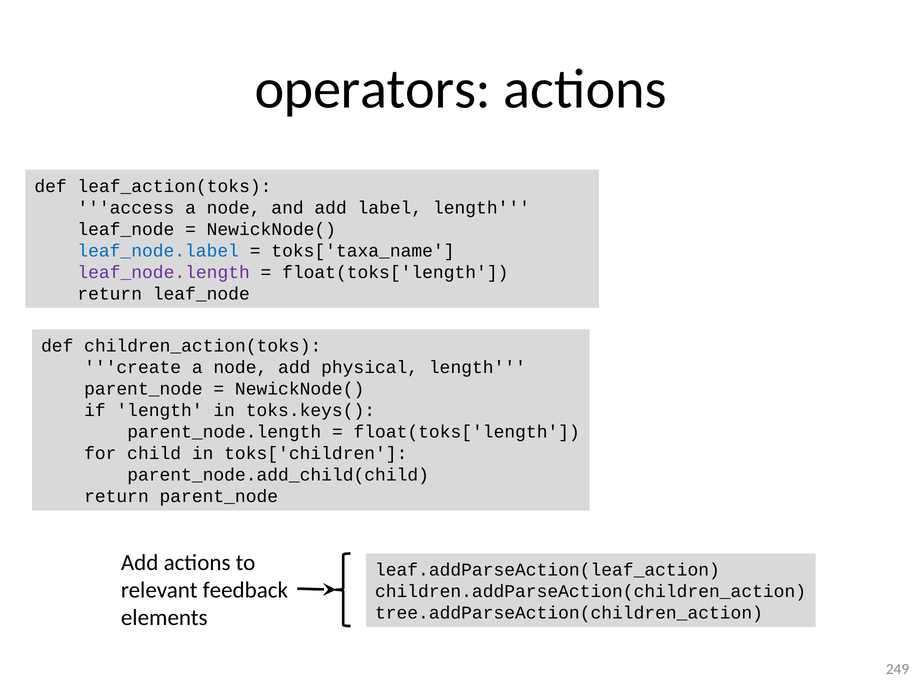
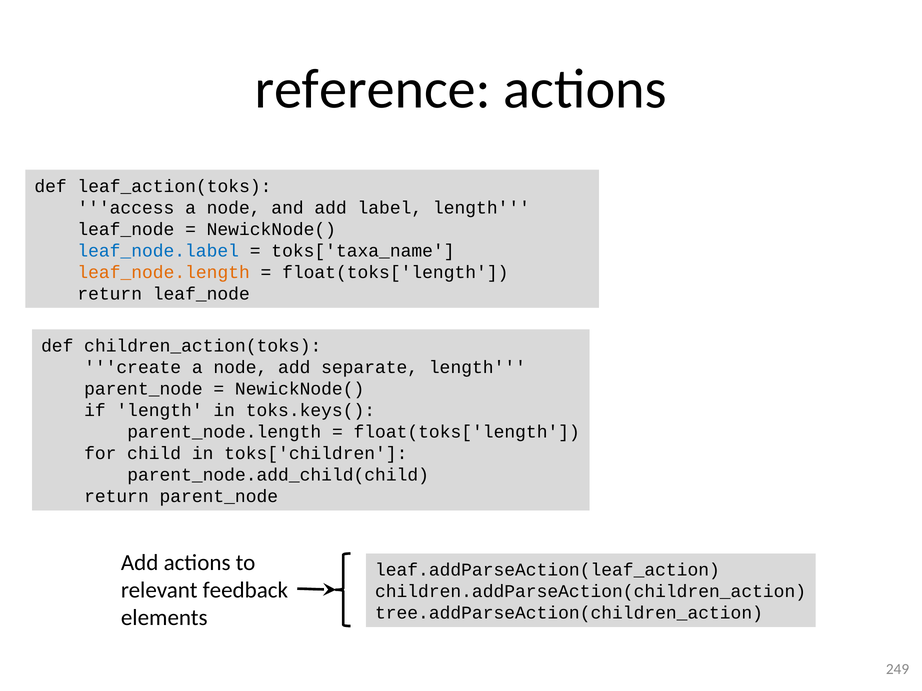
operators: operators -> reference (373, 89)
leaf_node.length colour: purple -> orange (164, 272)
physical: physical -> separate (370, 368)
